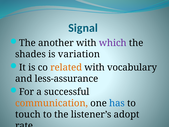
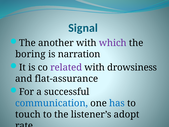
shades: shades -> boring (30, 54)
variation: variation -> narration (79, 54)
related colour: orange -> purple (66, 67)
vocabulary: vocabulary -> drowsiness (132, 67)
less-assurance: less-assurance -> flat-assurance (66, 79)
communication colour: orange -> blue (52, 103)
